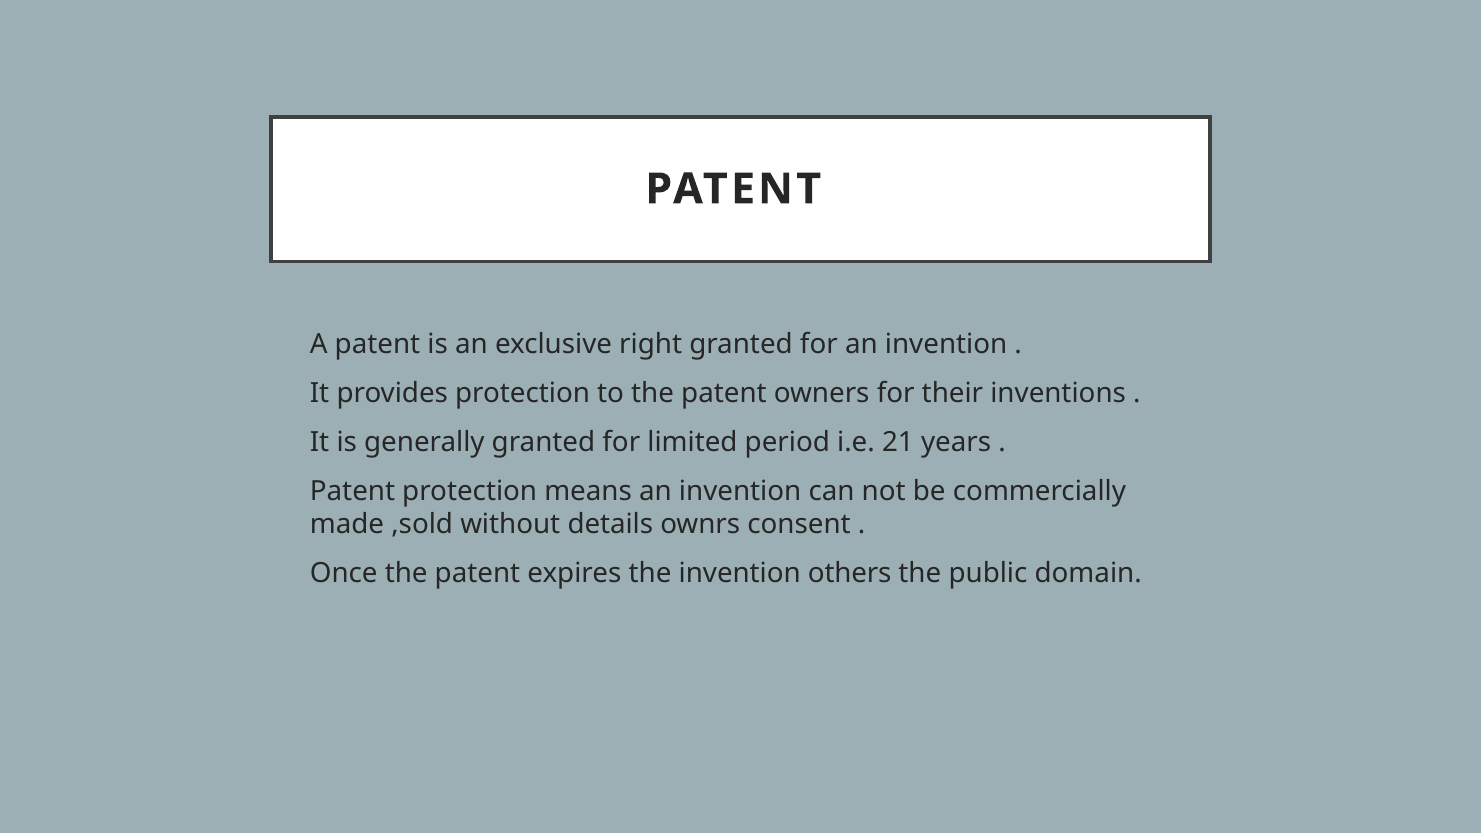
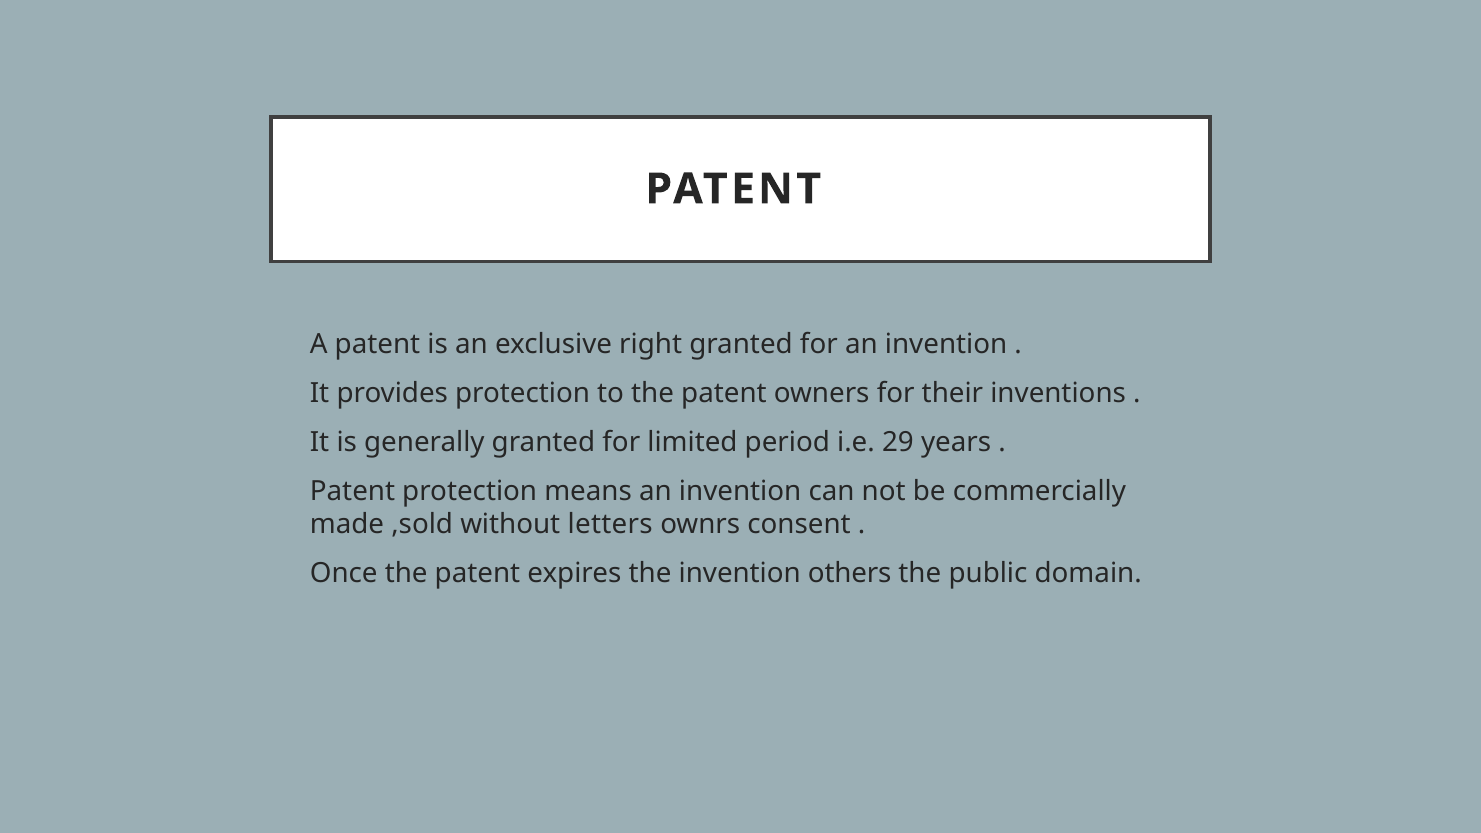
21: 21 -> 29 (898, 442)
details: details -> letters (610, 524)
